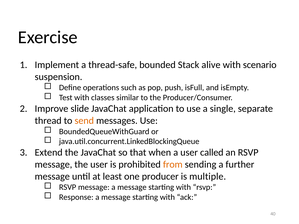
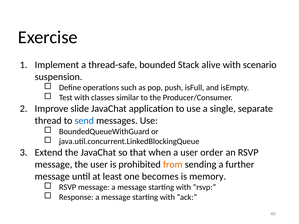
send colour: orange -> blue (84, 121)
called: called -> order (212, 153)
producer: producer -> becomes (160, 177)
multiple: multiple -> memory (208, 177)
